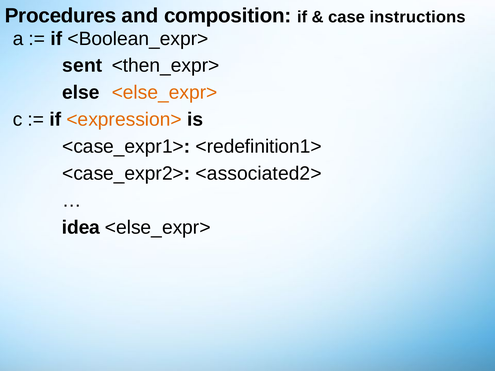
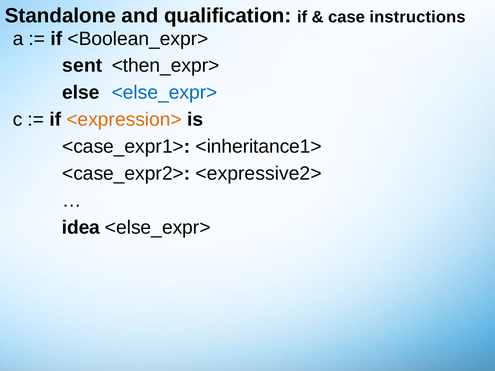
Procedures: Procedures -> Standalone (60, 16)
composition: composition -> qualification (228, 16)
<else_expr> colour: orange -> blue (165, 93)
<redefinition1>: <redefinition1> -> <inheritance1> (259, 147)
<associated2>: <associated2> -> <expressive2> (259, 174)
